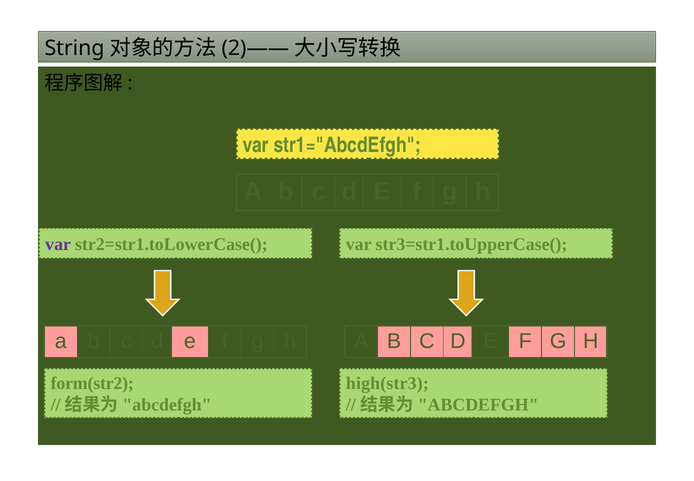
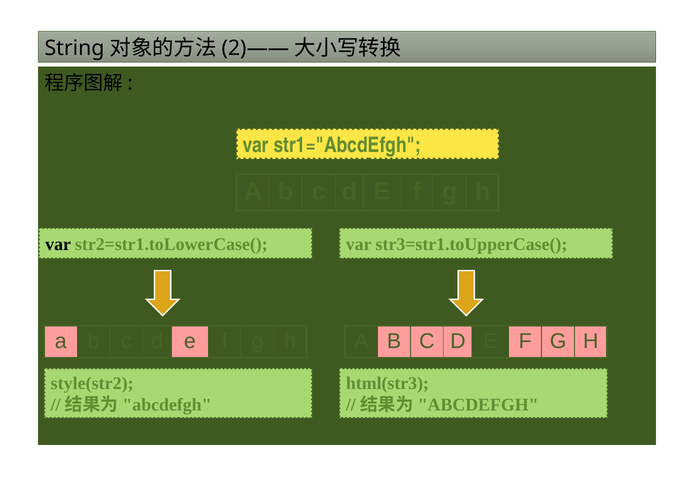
var colour: purple -> black (58, 244)
form(str2: form(str2 -> style(str2 (92, 383)
high(str3: high(str3 -> html(str3 (387, 383)
